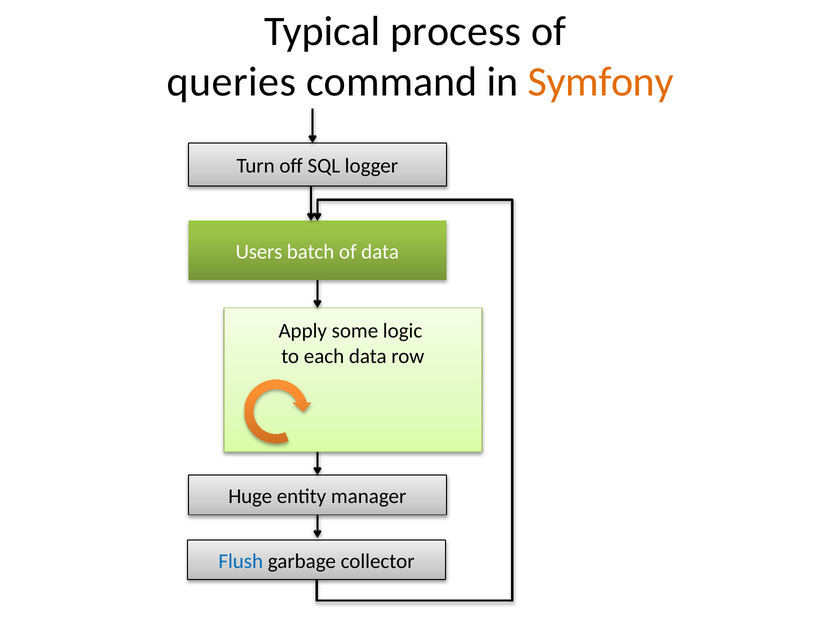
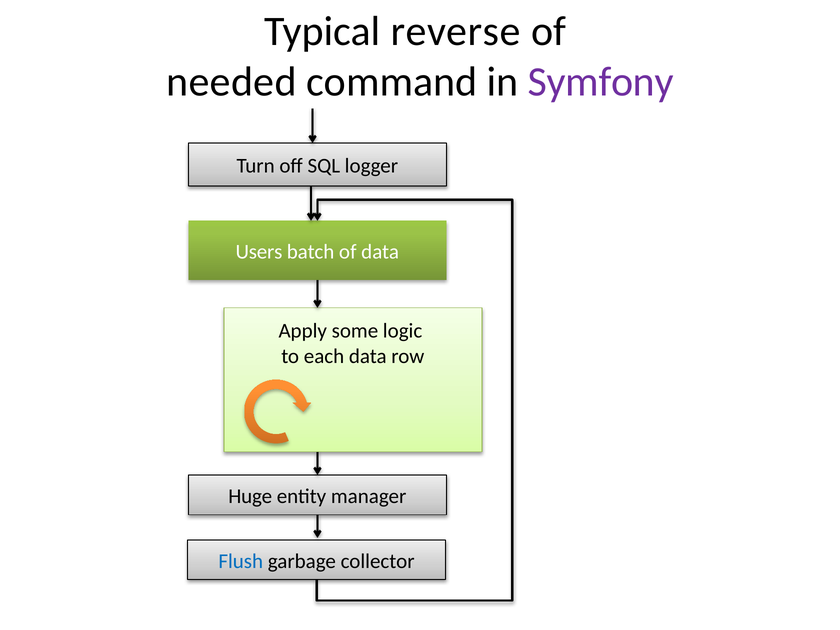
process: process -> reverse (456, 31)
queries: queries -> needed (232, 82)
Symfony colour: orange -> purple (601, 82)
